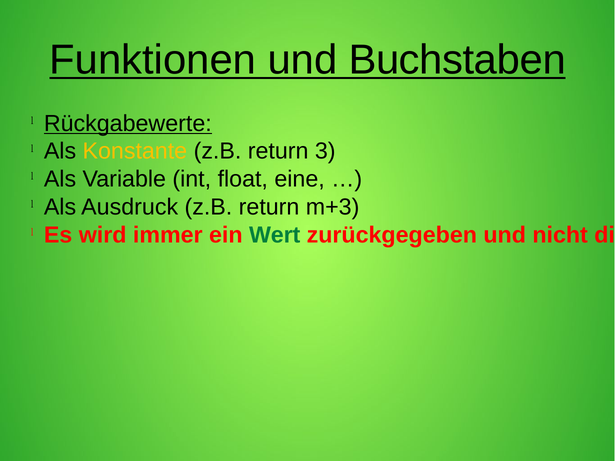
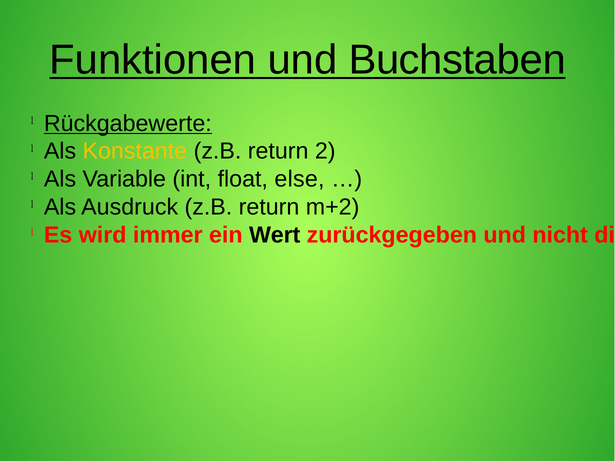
3: 3 -> 2 (325, 151)
eine: eine -> else (299, 179)
m+3: m+3 -> m+2 (333, 207)
Wert colour: green -> black (275, 235)
